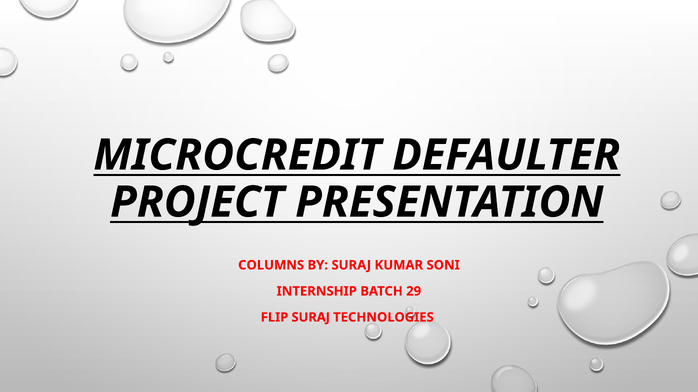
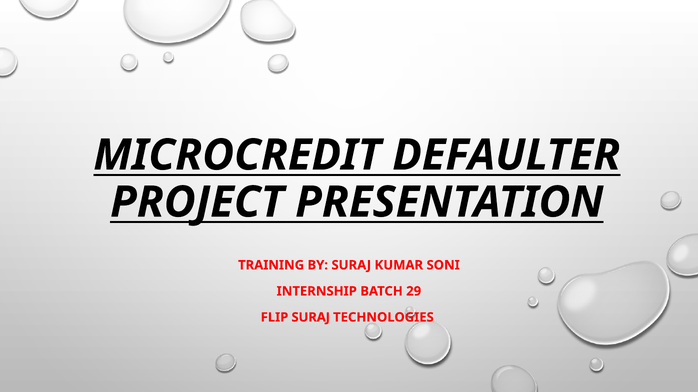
COLUMNS: COLUMNS -> TRAINING (271, 266)
